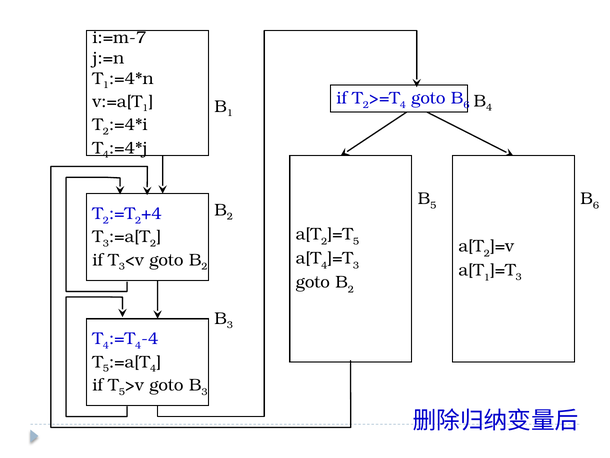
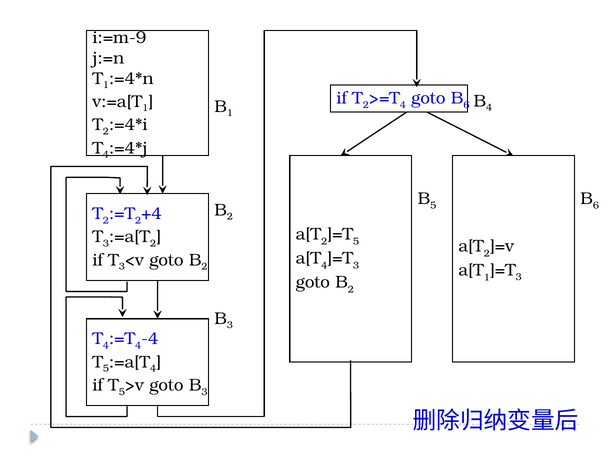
i:=m-7: i:=m-7 -> i:=m-9 (119, 38)
